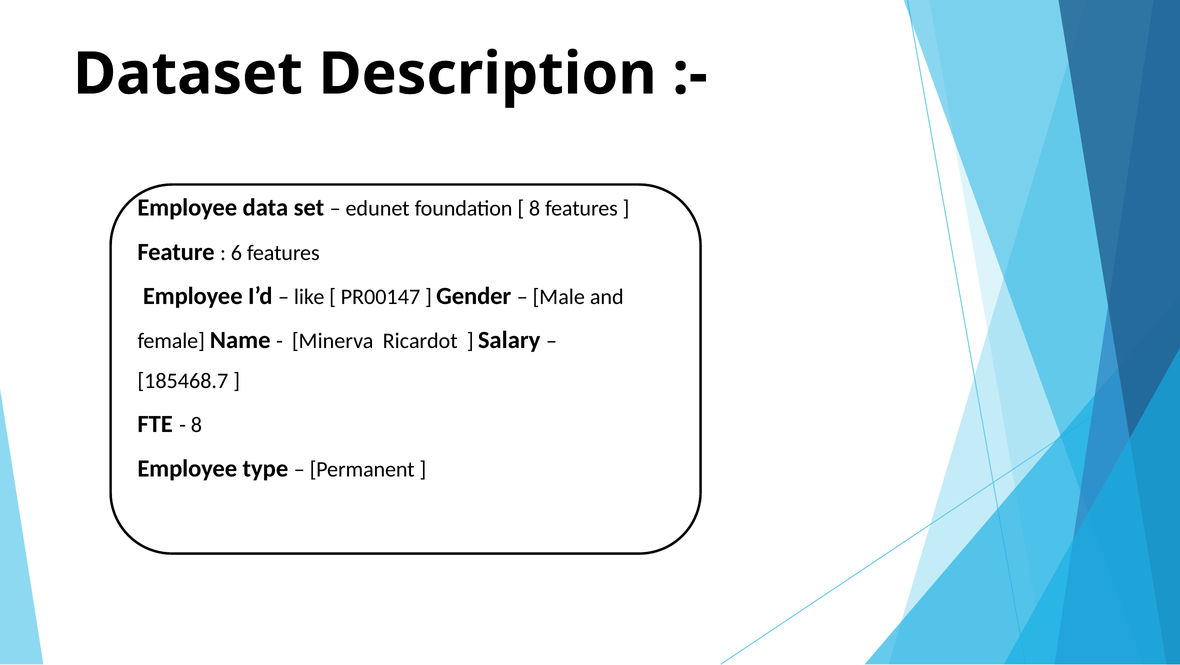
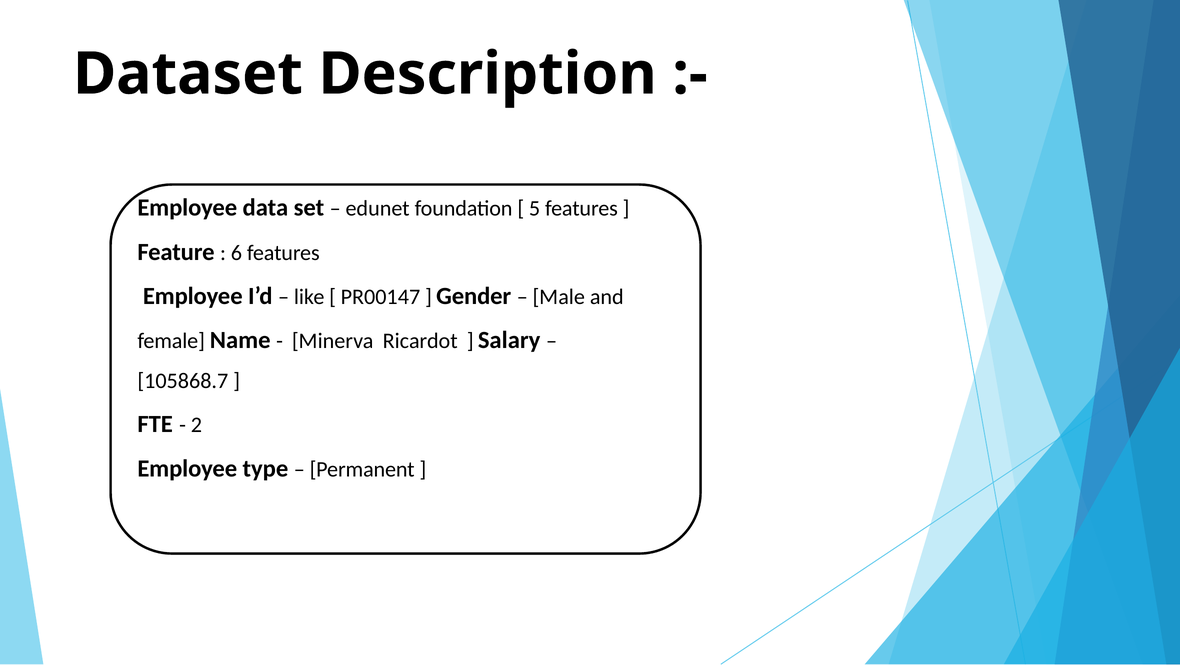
8: 8 -> 5 (535, 208)
185468.7: 185468.7 -> 105868.7 (183, 381)
8: 8 -> 2 (196, 425)
